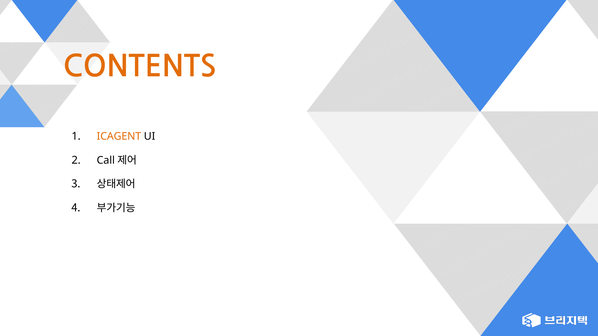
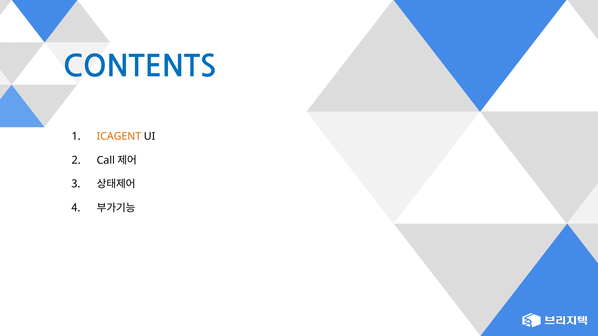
CONTENTS colour: orange -> blue (140, 67)
